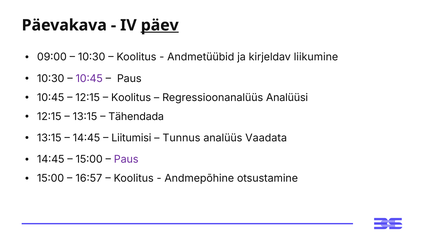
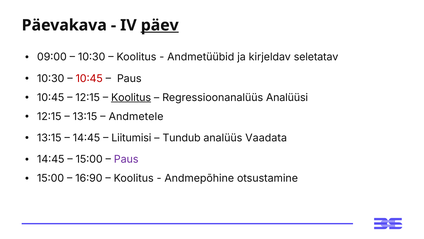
liikumine: liikumine -> seletatav (316, 57)
10:45 colour: purple -> red (89, 78)
Koolitus underline: none -> present (131, 97)
Tähendada: Tähendada -> Andmetele (136, 116)
Tunnus: Tunnus -> Tundub (182, 138)
16:57: 16:57 -> 16:90 (89, 178)
